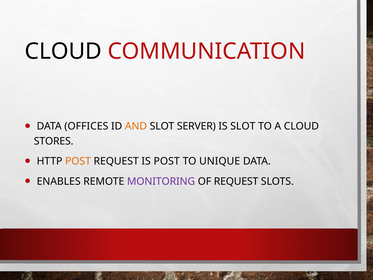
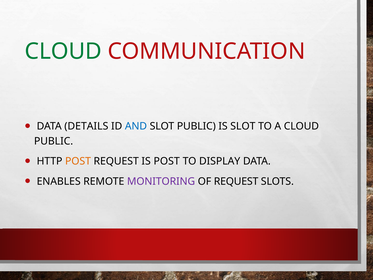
CLOUD colour: black -> green (63, 51)
OFFICES: OFFICES -> DETAILS (86, 126)
AND colour: orange -> blue (136, 126)
SLOT SERVER: SERVER -> PUBLIC (196, 126)
STORES: STORES -> PUBLIC (54, 141)
UNIQUE: UNIQUE -> DISPLAY (220, 161)
